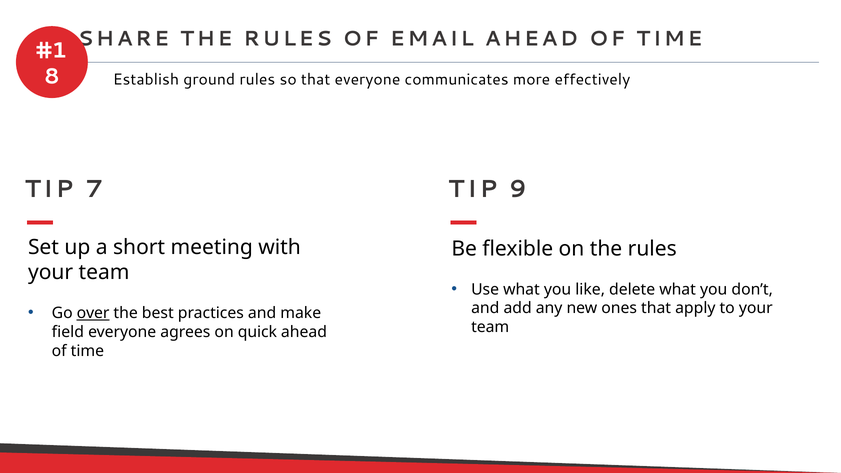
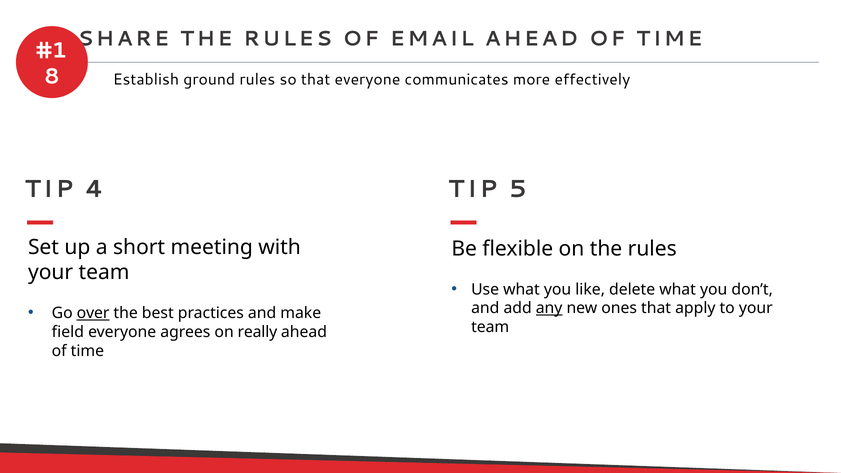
7: 7 -> 4 (95, 189)
9: 9 -> 5 (518, 189)
any underline: none -> present (549, 308)
quick: quick -> really (257, 332)
